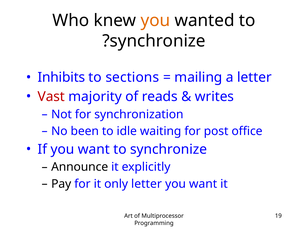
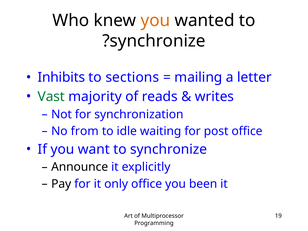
Vast colour: red -> green (51, 97)
been: been -> from (85, 131)
only letter: letter -> office (147, 184)
want: want -> been (203, 184)
